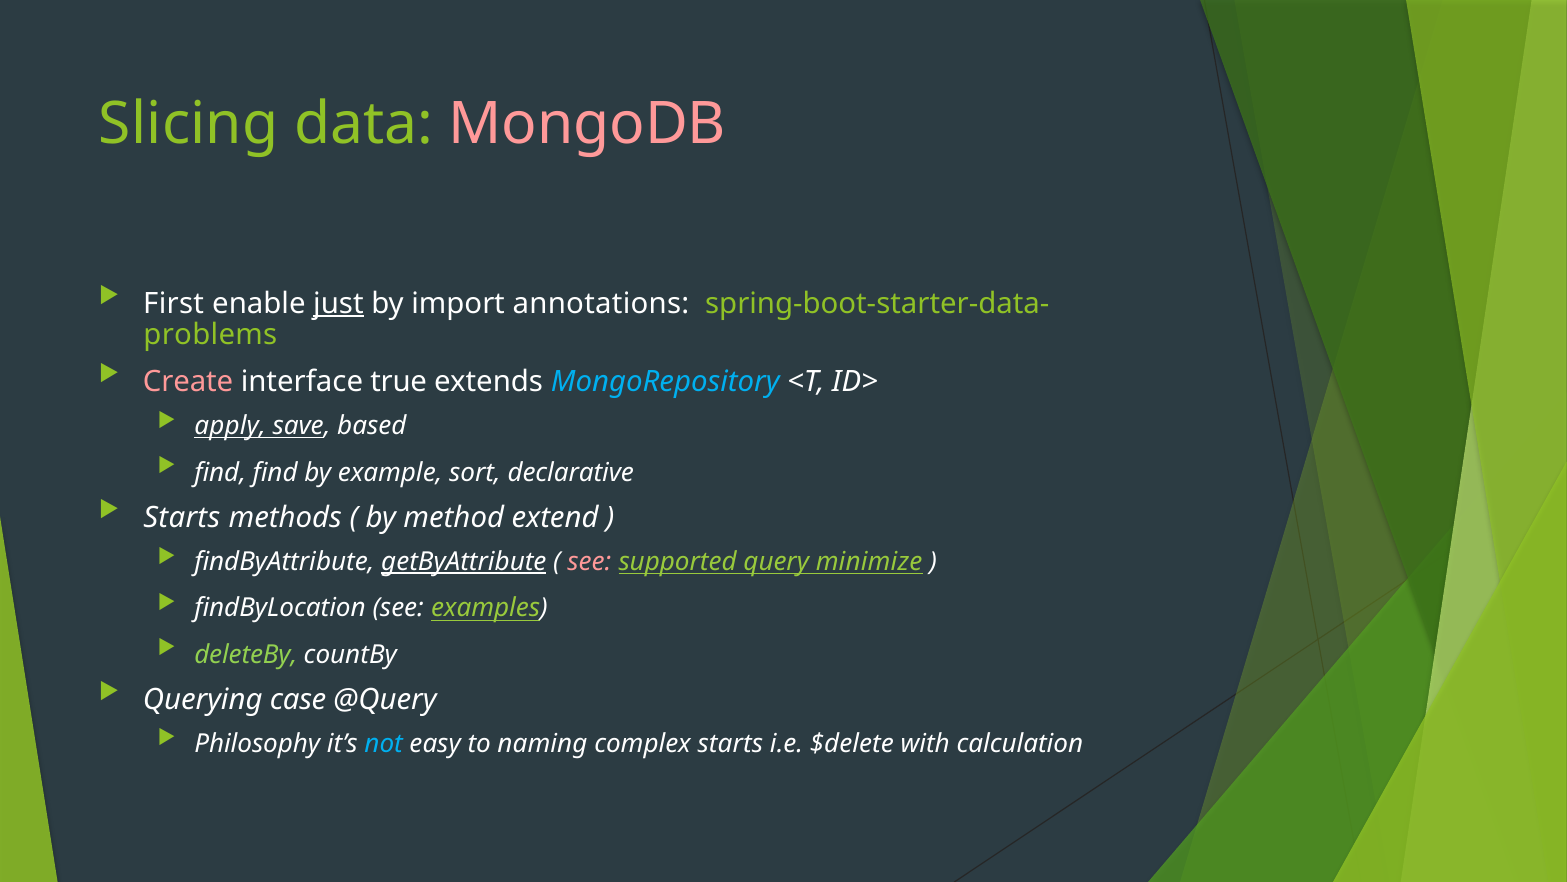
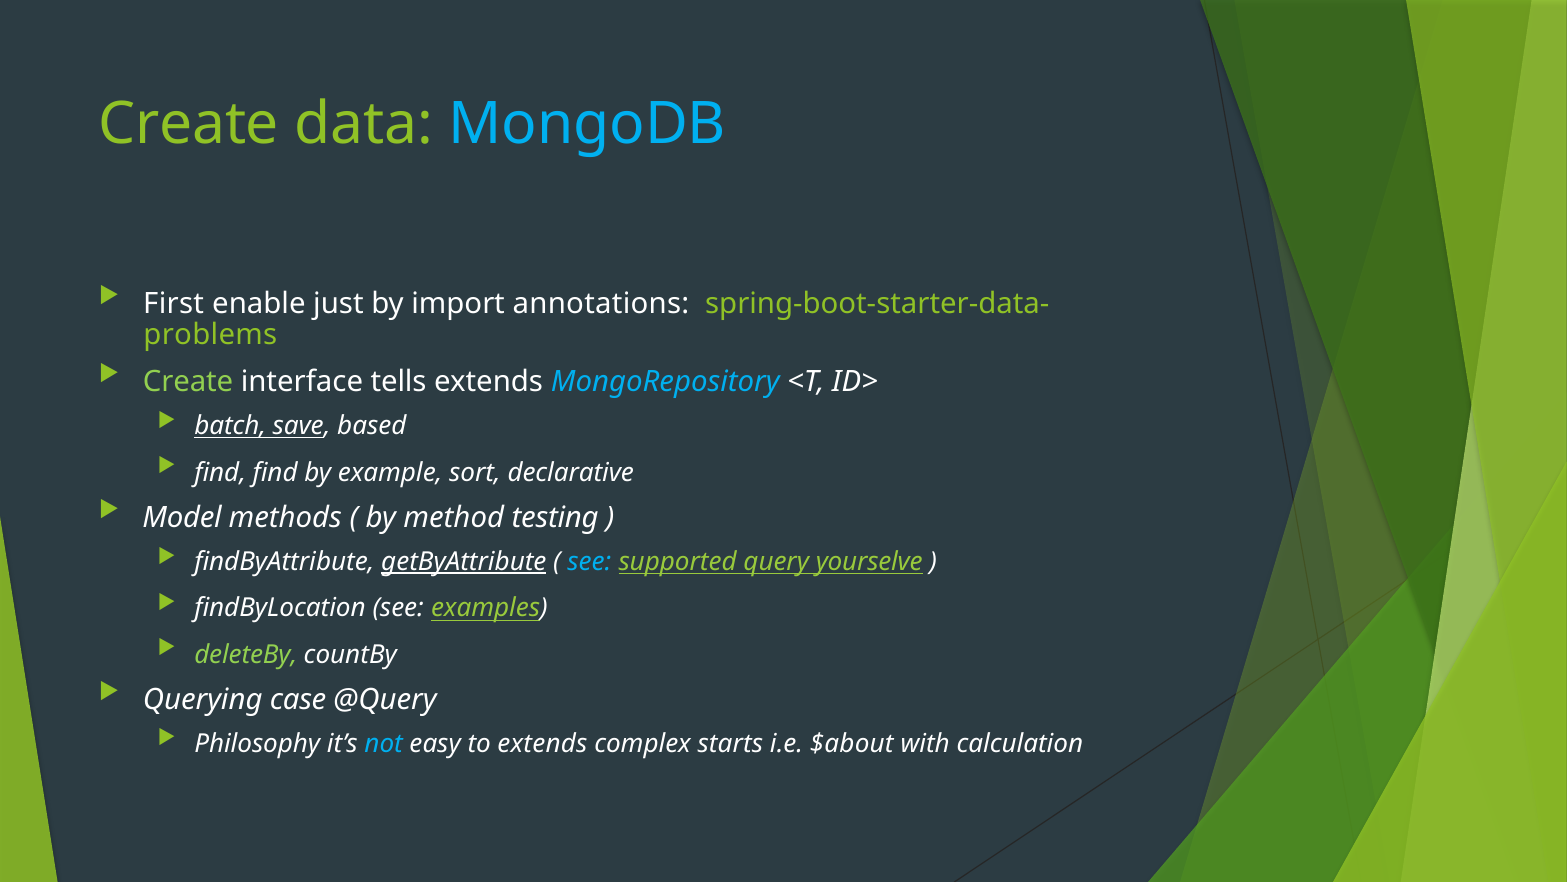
Slicing: Slicing -> Create (189, 124)
MongoDB colour: pink -> light blue (587, 124)
just underline: present -> none (338, 303)
Create colour: pink -> light green (188, 381)
true: true -> tells (399, 381)
apply: apply -> batch (230, 426)
Starts: Starts -> Model (182, 517)
extend: extend -> testing (555, 517)
see colour: pink -> light blue (589, 561)
minimize: minimize -> yourselve (869, 561)
to naming: naming -> extends (542, 744)
$delete: $delete -> $about (852, 744)
